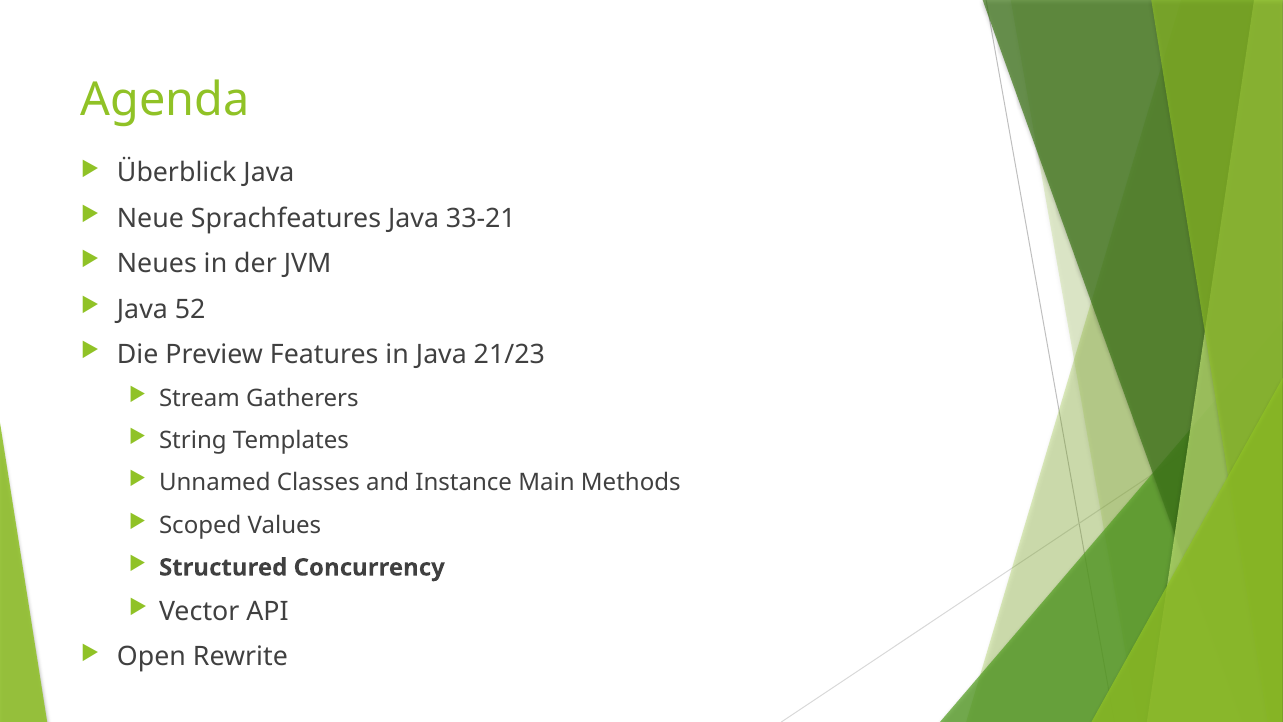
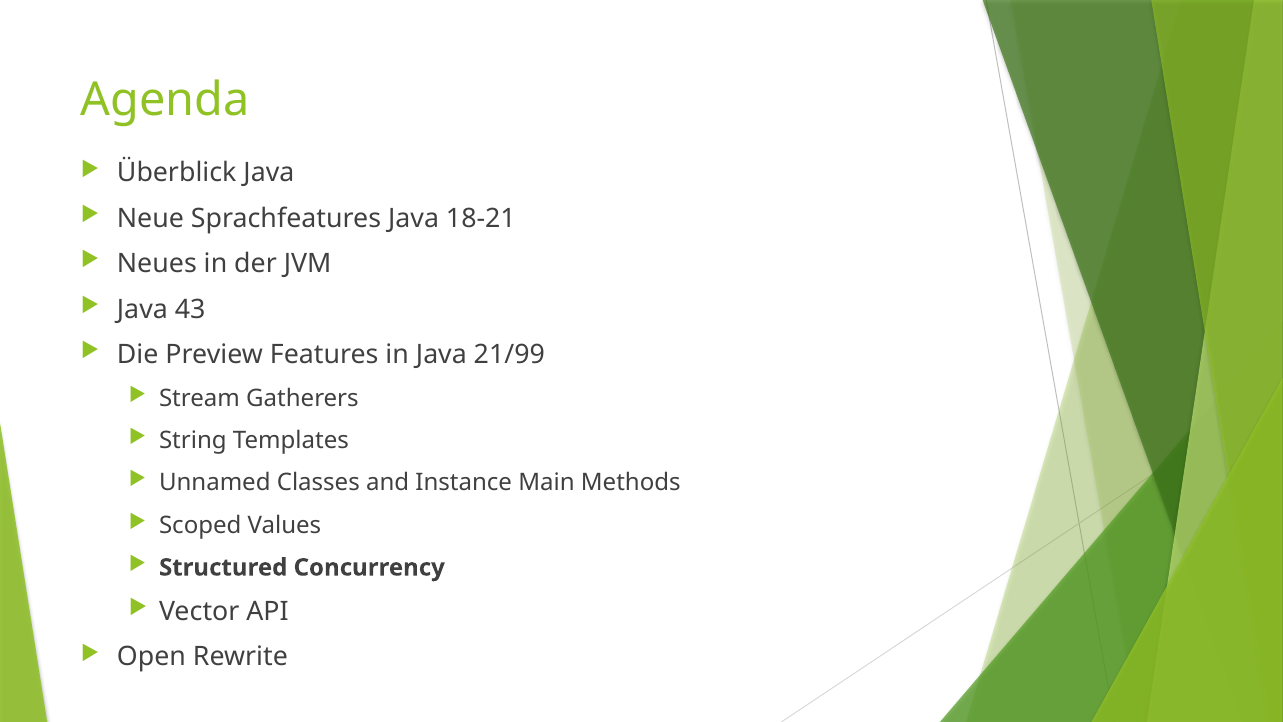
33-21: 33-21 -> 18-21 (481, 218)
52: 52 -> 43 (190, 309)
21/23: 21/23 -> 21/99 (509, 355)
